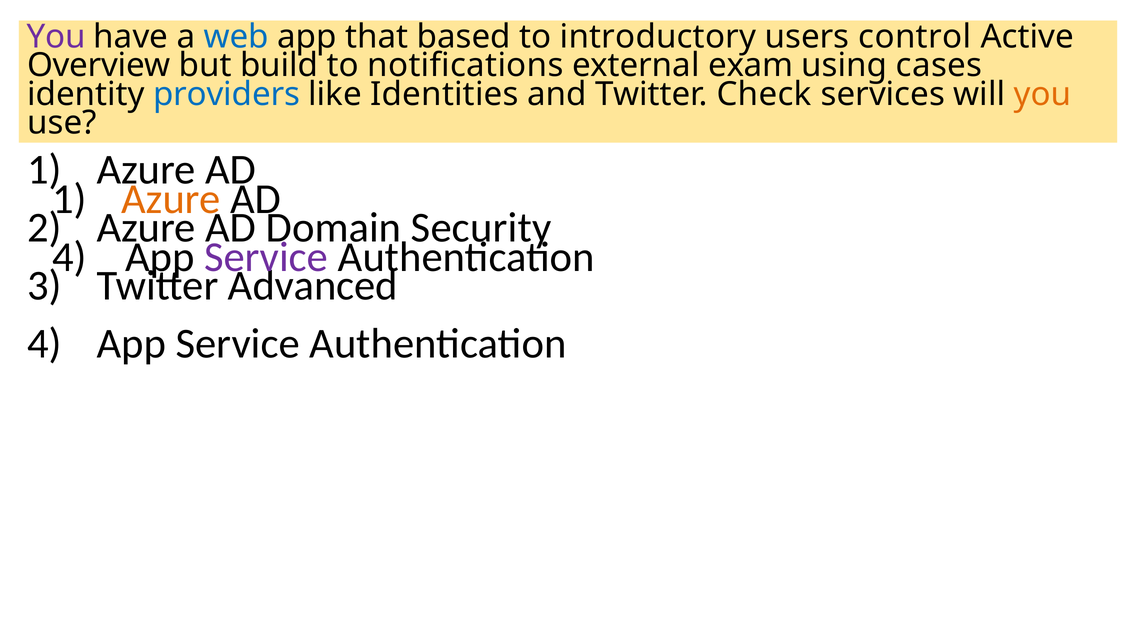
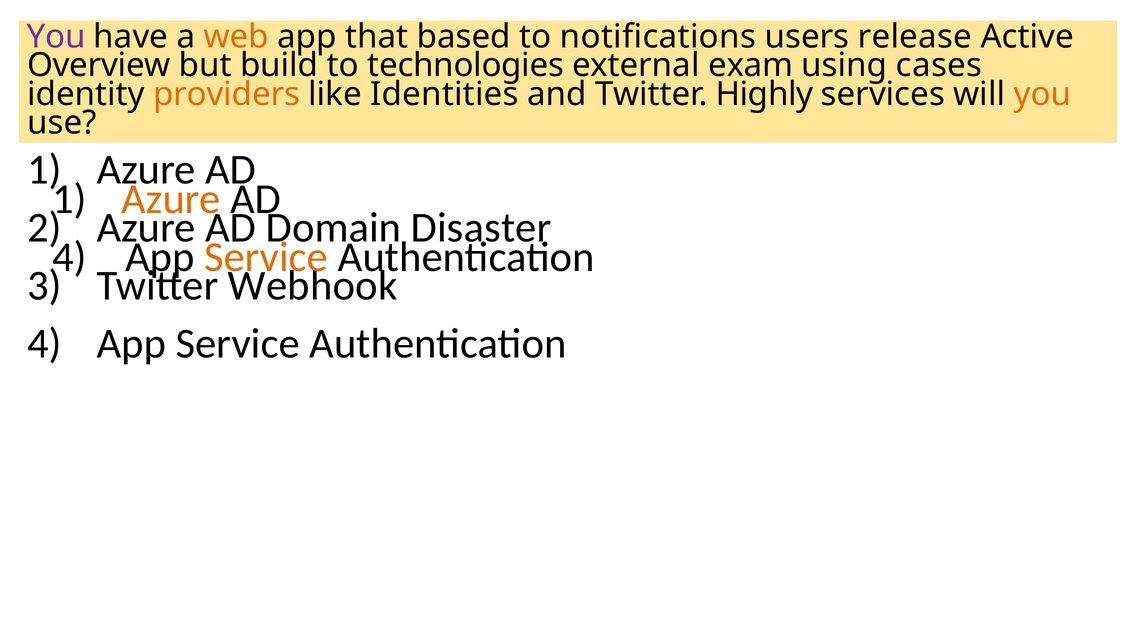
web colour: blue -> orange (236, 37)
introductory: introductory -> notifications (658, 37)
control: control -> release (915, 37)
notifications: notifications -> technologies (466, 65)
providers colour: blue -> orange (227, 94)
Check: Check -> Highly (764, 94)
Security: Security -> Disaster (481, 228)
Service colour: purple -> orange (266, 257)
Advanced: Advanced -> Webhook (313, 285)
